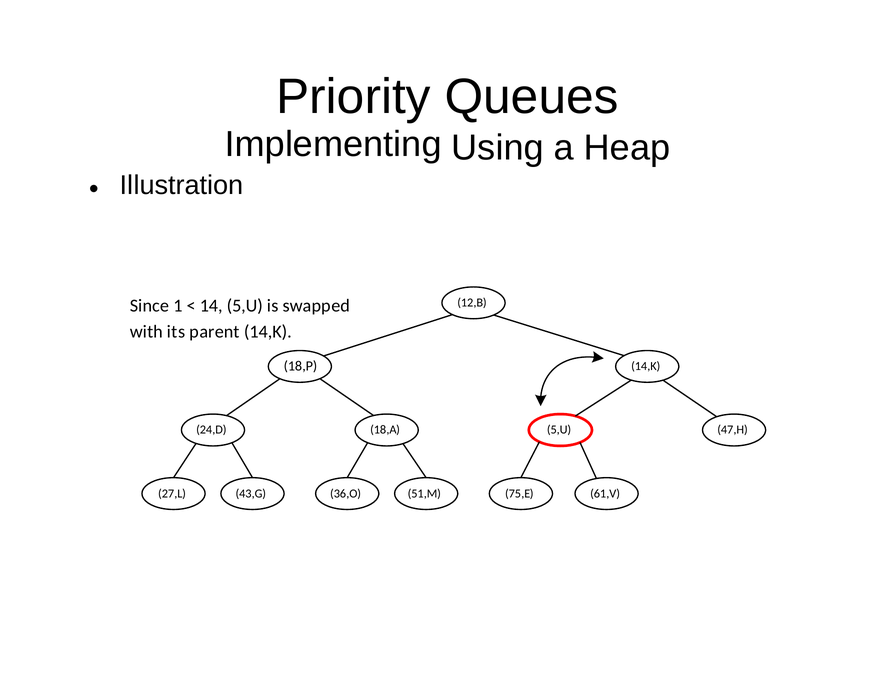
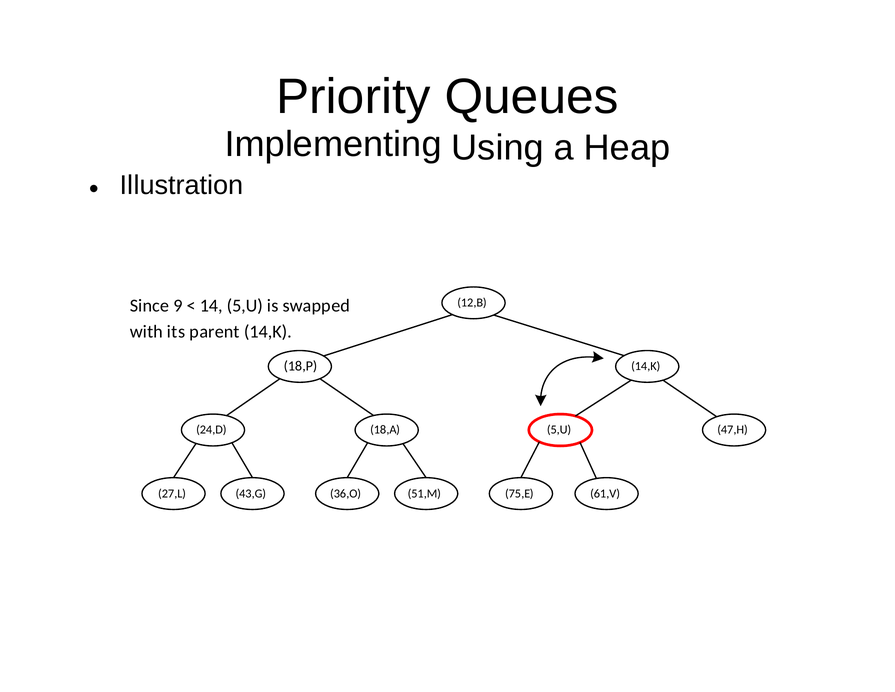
1: 1 -> 9 (178, 306)
